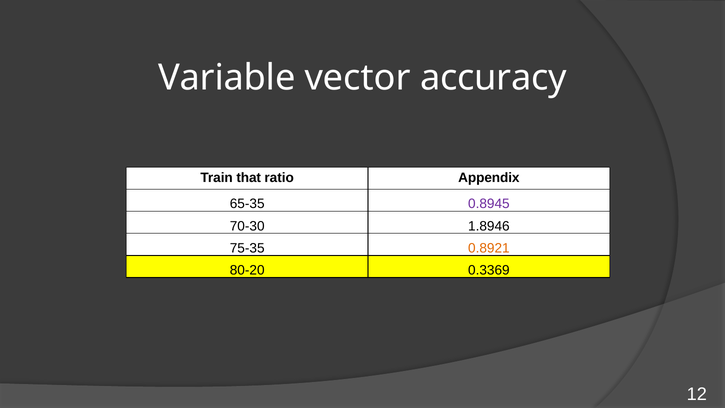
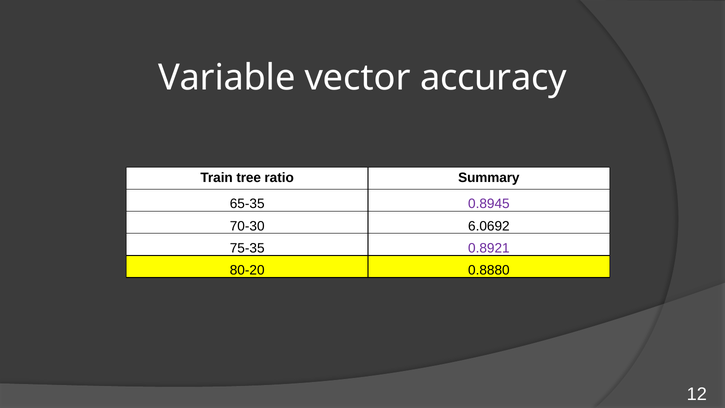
that: that -> tree (249, 178)
Appendix: Appendix -> Summary (489, 178)
1.8946: 1.8946 -> 6.0692 (489, 226)
0.8921 colour: orange -> purple (489, 248)
0.3369: 0.3369 -> 0.8880 (489, 270)
